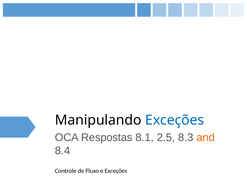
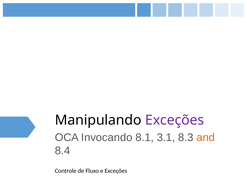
Exceções colour: blue -> purple (175, 120)
Respostas: Respostas -> Invocando (107, 138)
2.5: 2.5 -> 3.1 (166, 138)
